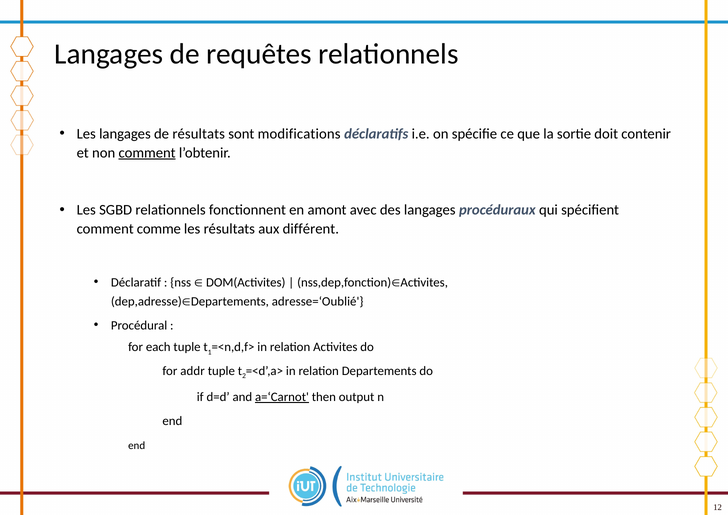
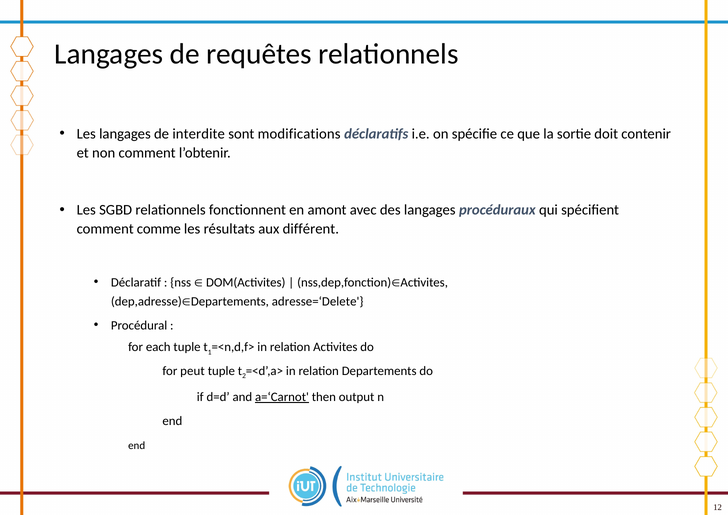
de résultats: résultats -> interdite (199, 134)
comment underline: present -> none (147, 153)
adresse=‘Oublié: adresse=‘Oublié -> adresse=‘Delete (318, 301)
addr: addr -> peut (193, 371)
